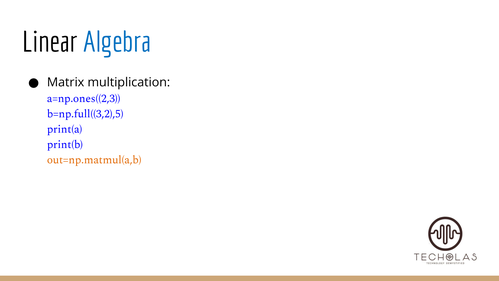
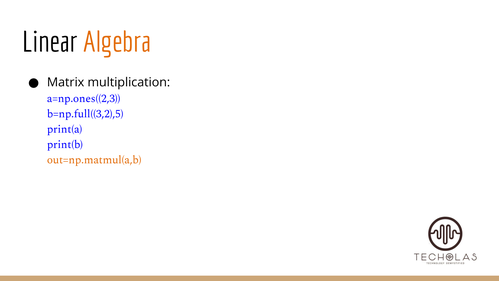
Algebra colour: blue -> orange (117, 42)
